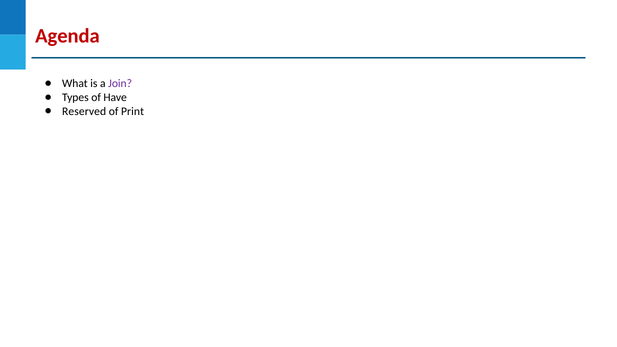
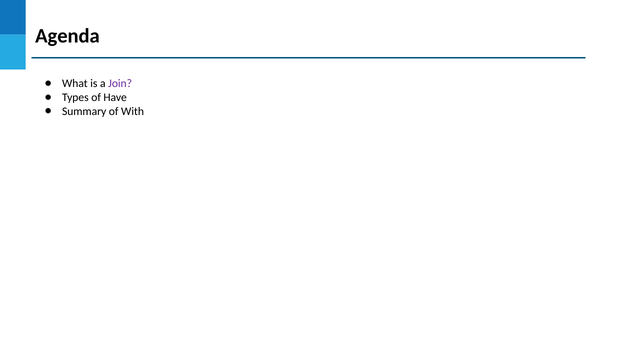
Agenda colour: red -> black (67, 36)
Reserved: Reserved -> Summary (84, 111)
Print: Print -> With (133, 111)
